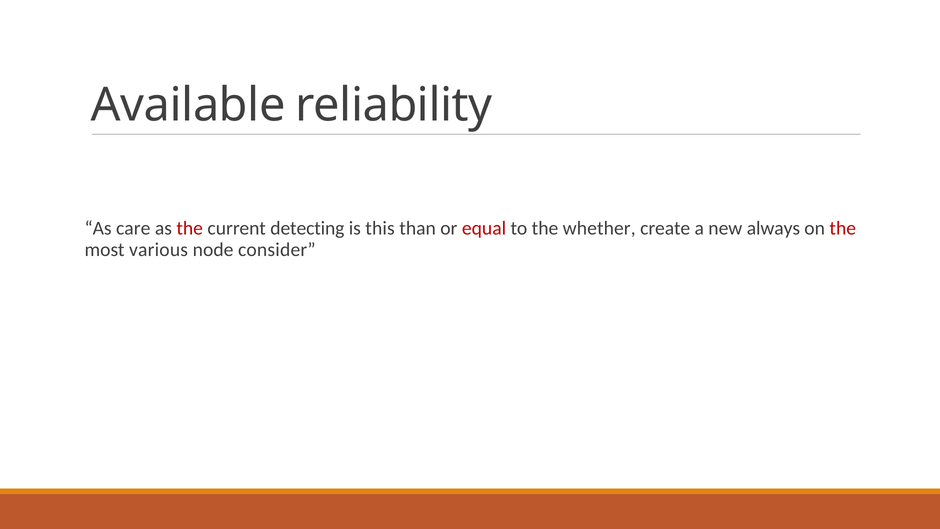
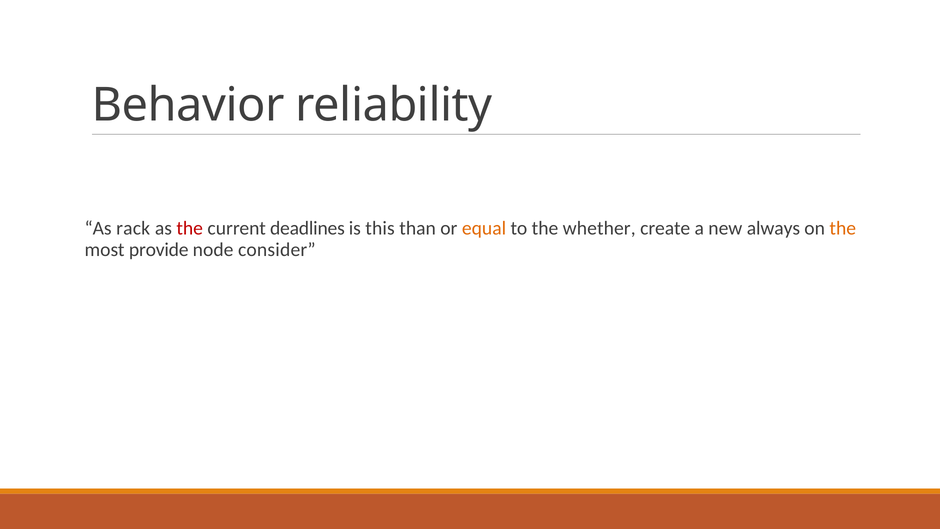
Available: Available -> Behavior (188, 105)
care: care -> rack (133, 228)
detecting: detecting -> deadlines (307, 228)
equal colour: red -> orange (484, 228)
the colour: red -> orange (843, 228)
various: various -> provide (159, 250)
